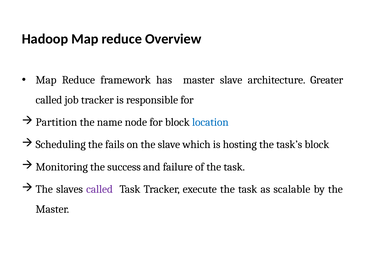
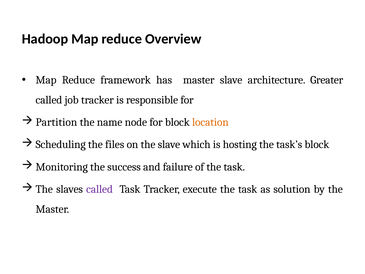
location colour: blue -> orange (210, 122)
fails: fails -> files (115, 144)
scalable: scalable -> solution (292, 189)
